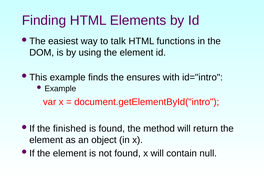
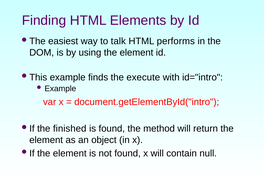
functions: functions -> performs (176, 41)
ensures: ensures -> execute (143, 77)
